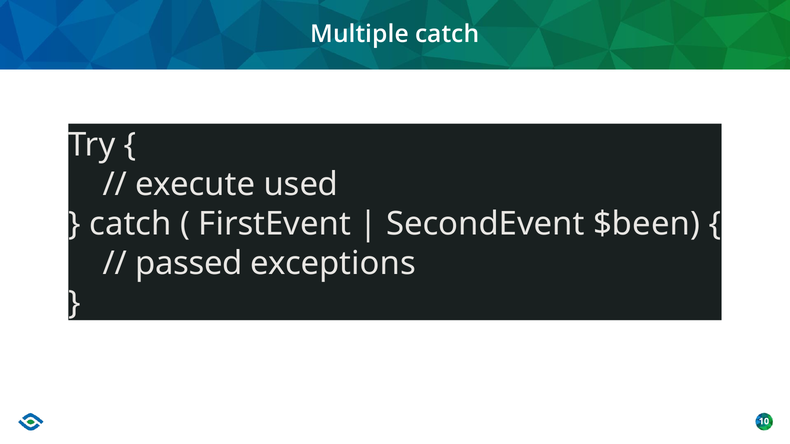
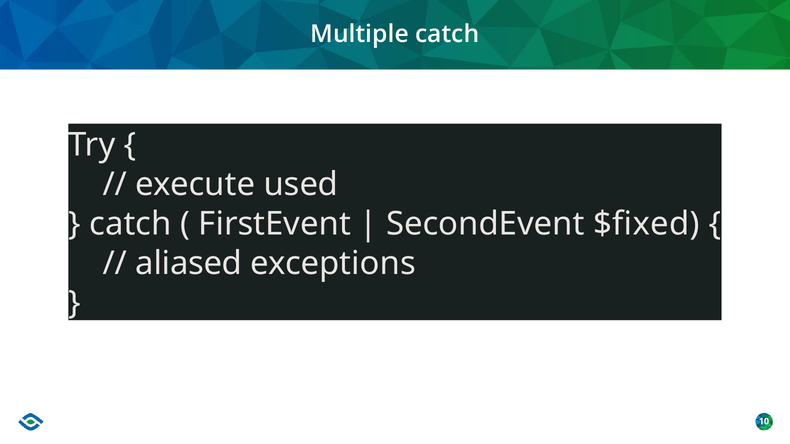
$been: $been -> $fixed (646, 224)
passed: passed -> aliased (189, 264)
